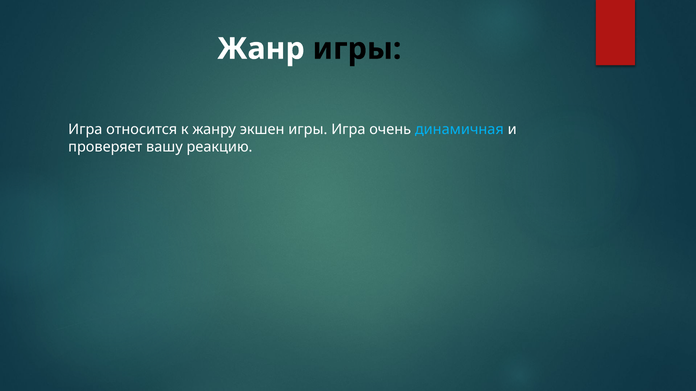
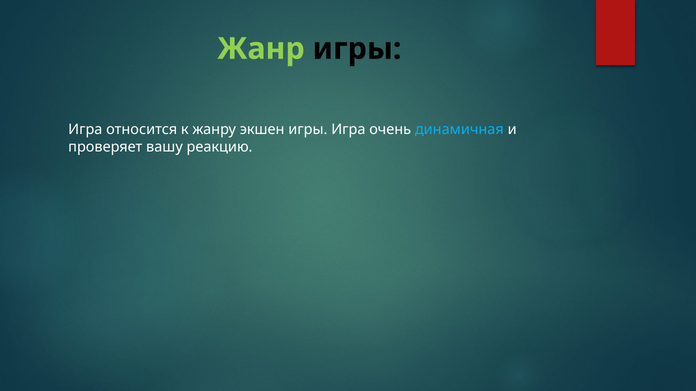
Жанр colour: white -> light green (261, 49)
